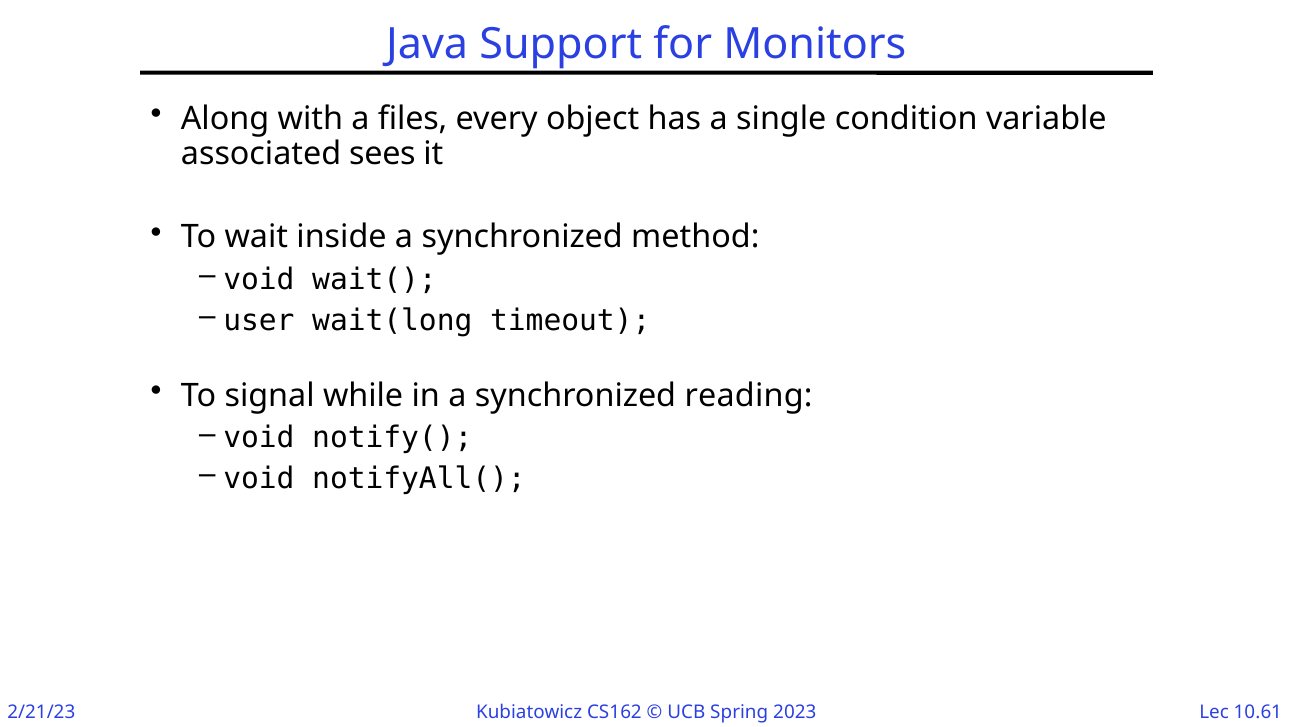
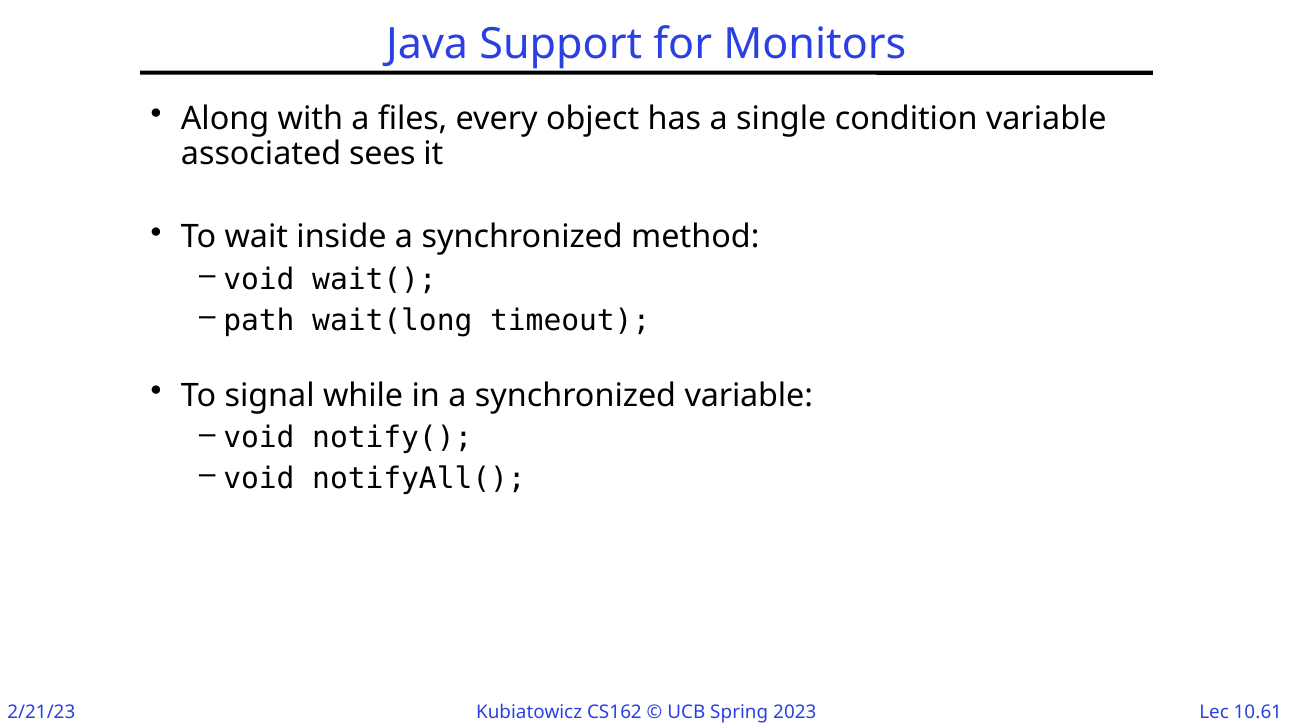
user: user -> path (259, 320)
synchronized reading: reading -> variable (749, 396)
